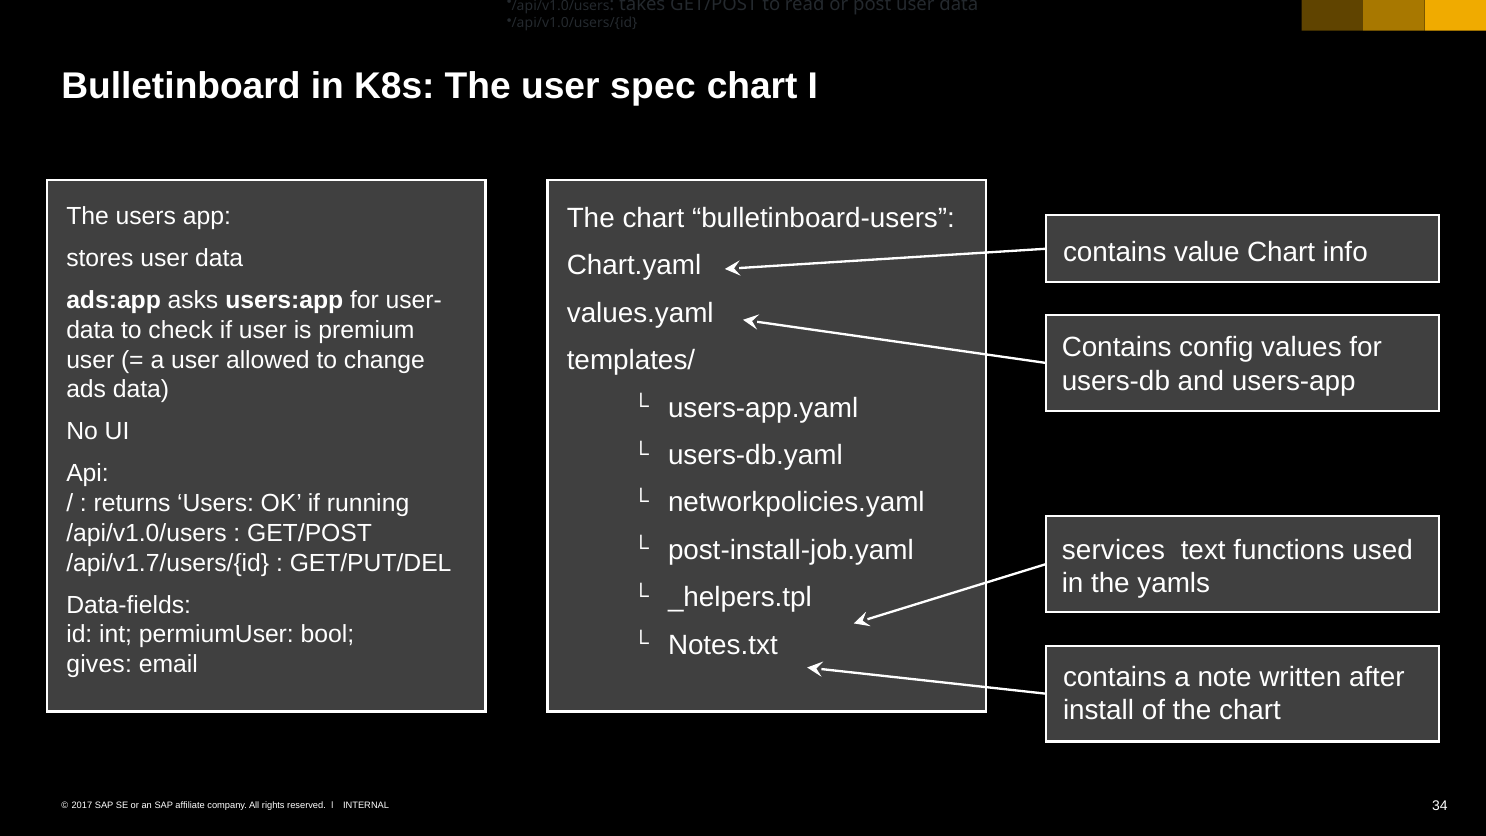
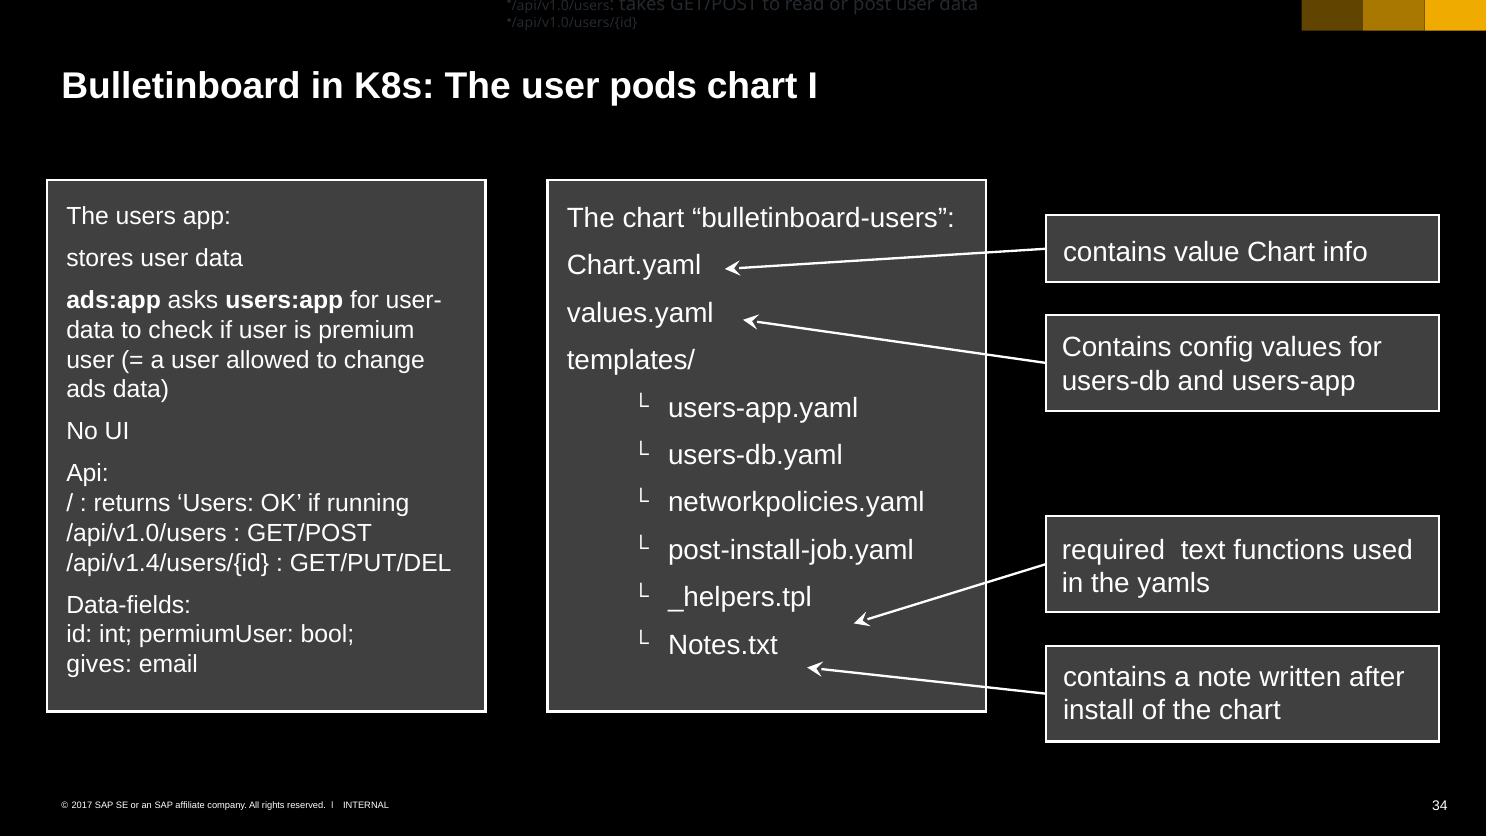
spec: spec -> pods (653, 86)
services: services -> required (1113, 550)
/api/v1.7/users/{id: /api/v1.7/users/{id -> /api/v1.4/users/{id (168, 563)
